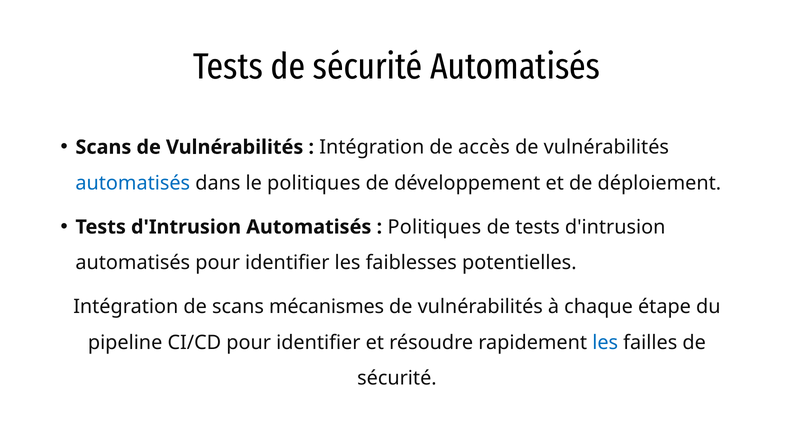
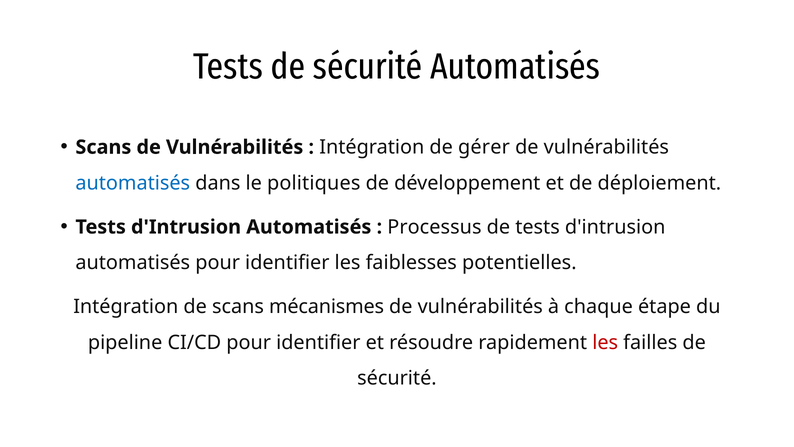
accès: accès -> gérer (484, 147)
Politiques: Politiques -> Processus (434, 227)
les colour: blue -> red (605, 342)
